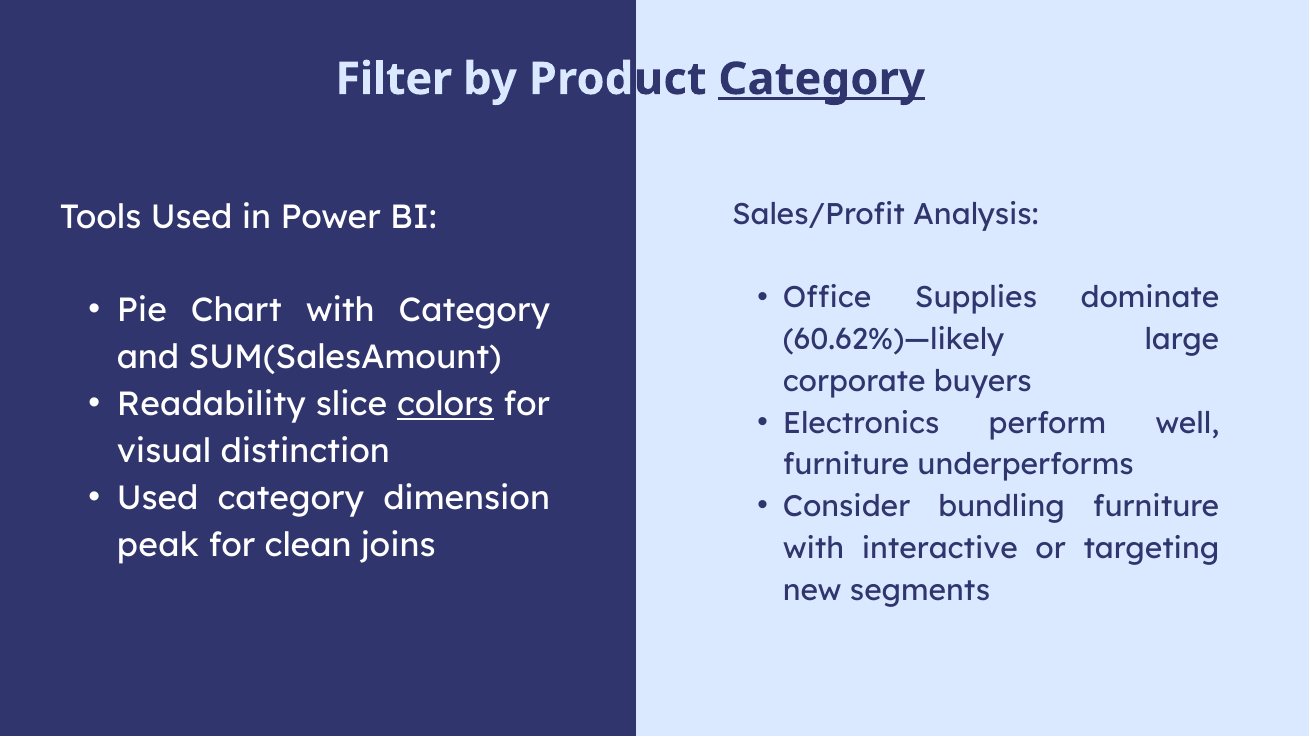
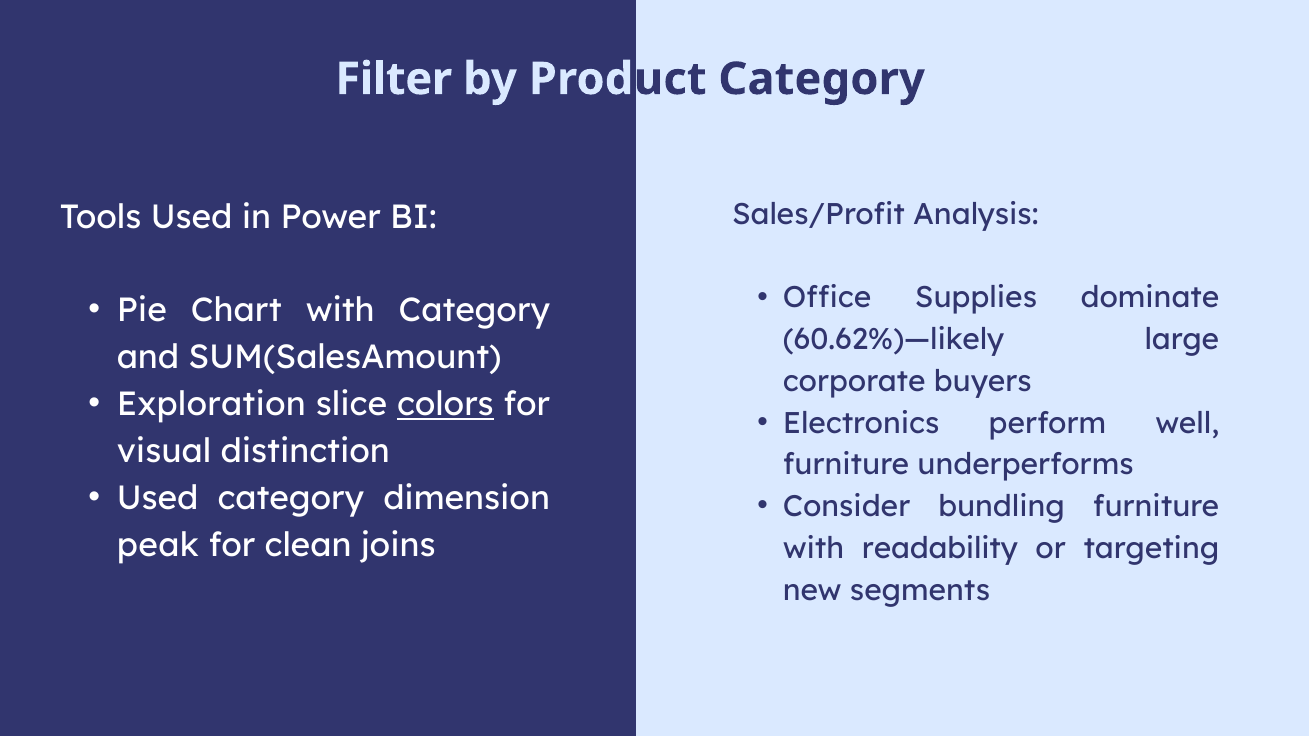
Category underline: present -> none (822, 79)
Readability: Readability -> Exploration (211, 405)
interactive: interactive -> readability (940, 549)
